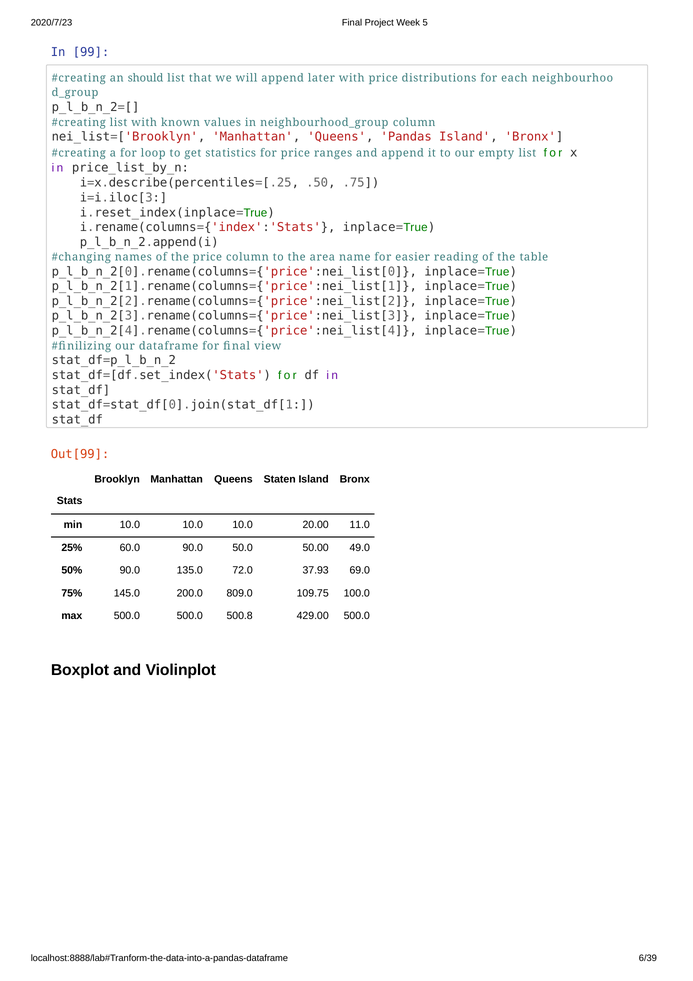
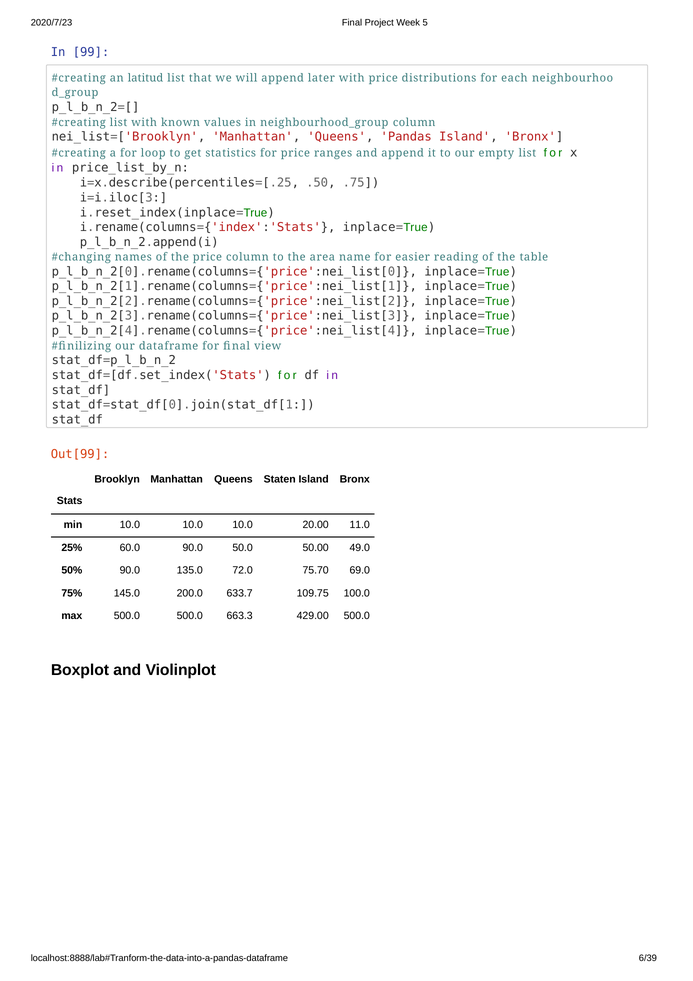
should: should -> latitud (145, 78)
37.93: 37.93 -> 75.70 (316, 570)
809.0: 809.0 -> 633.7 (240, 593)
500.8: 500.8 -> 663.3 (240, 615)
